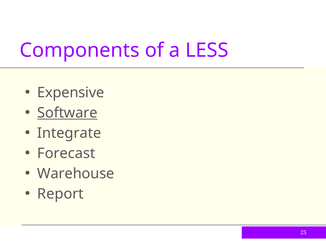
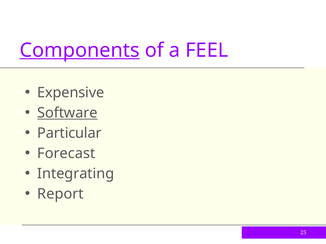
Components underline: none -> present (80, 50)
LESS: LESS -> FEEL (207, 50)
Integrate: Integrate -> Particular (69, 133)
Warehouse: Warehouse -> Integrating (76, 174)
